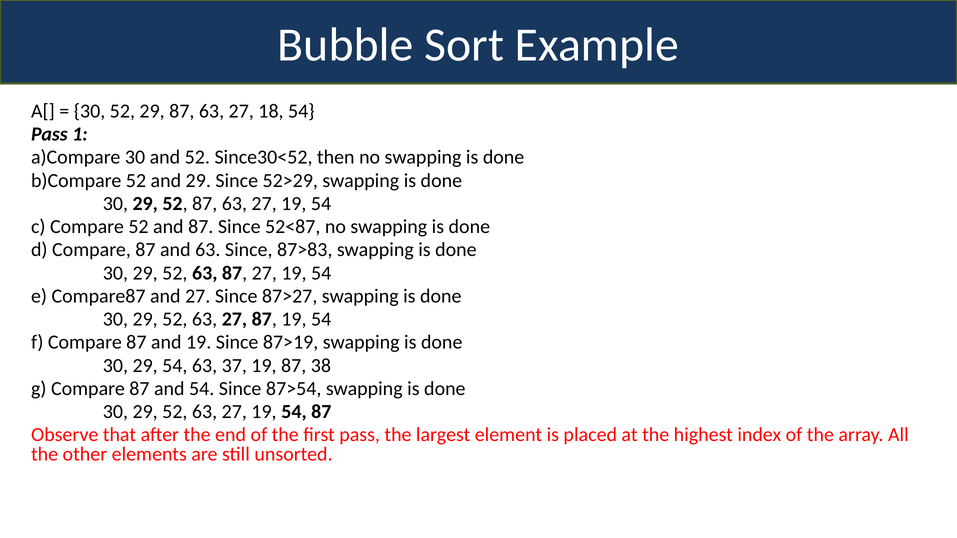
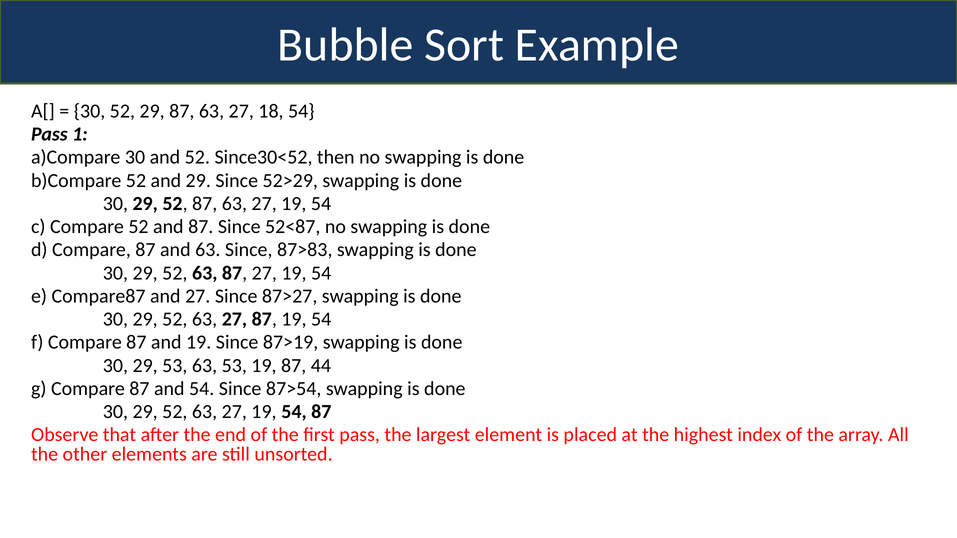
29 54: 54 -> 53 (175, 366)
63 37: 37 -> 53 (234, 366)
38: 38 -> 44 (321, 366)
